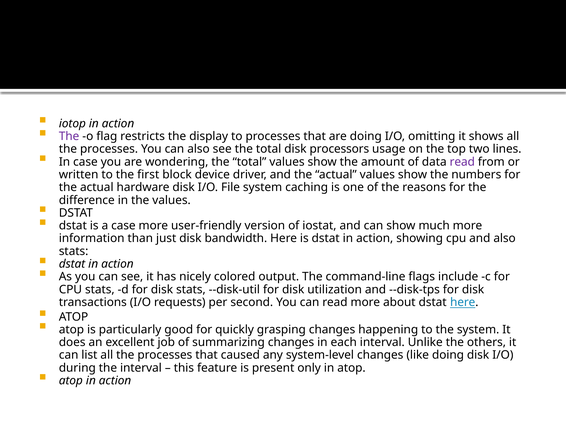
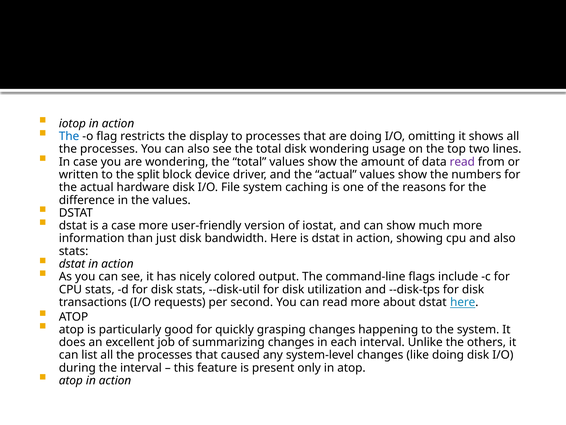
The colour: purple -> blue (69, 136)
disk processors: processors -> wondering (339, 149)
first: first -> split (148, 174)
